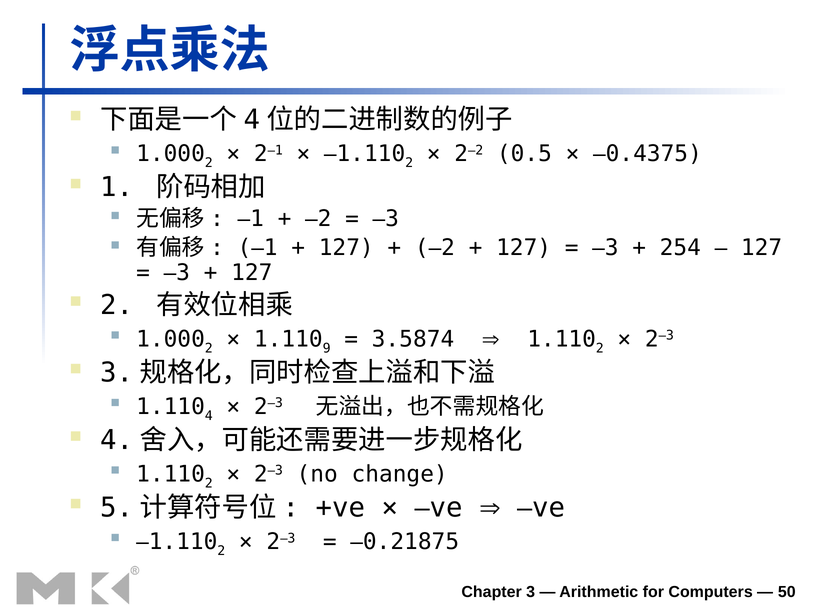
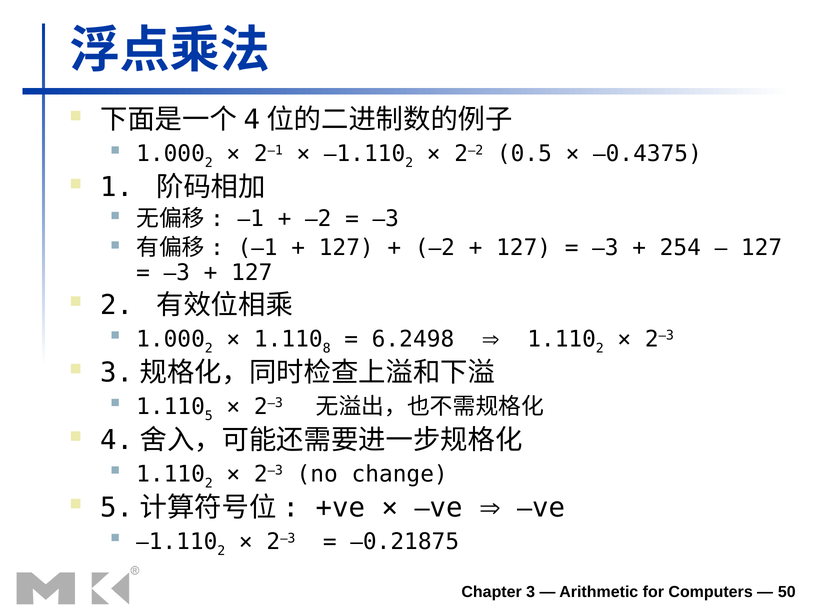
9: 9 -> 8 (327, 348)
3.5874: 3.5874 -> 6.2498 (413, 339)
4: 4 -> 5 (209, 416)
